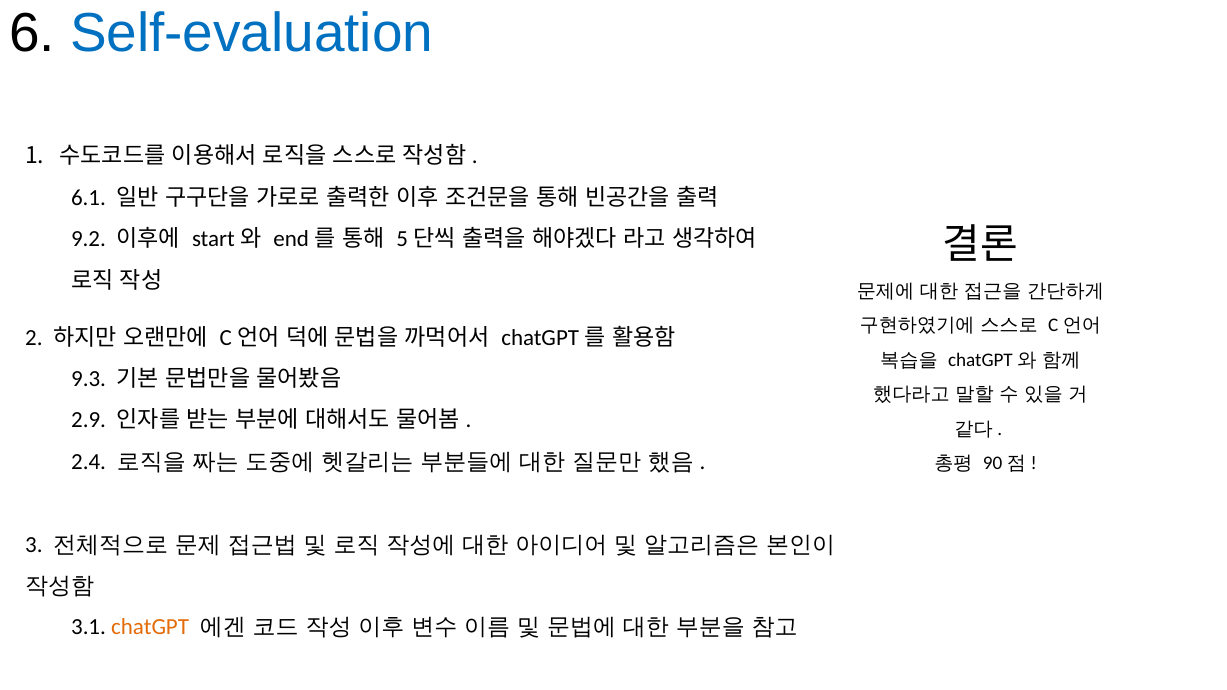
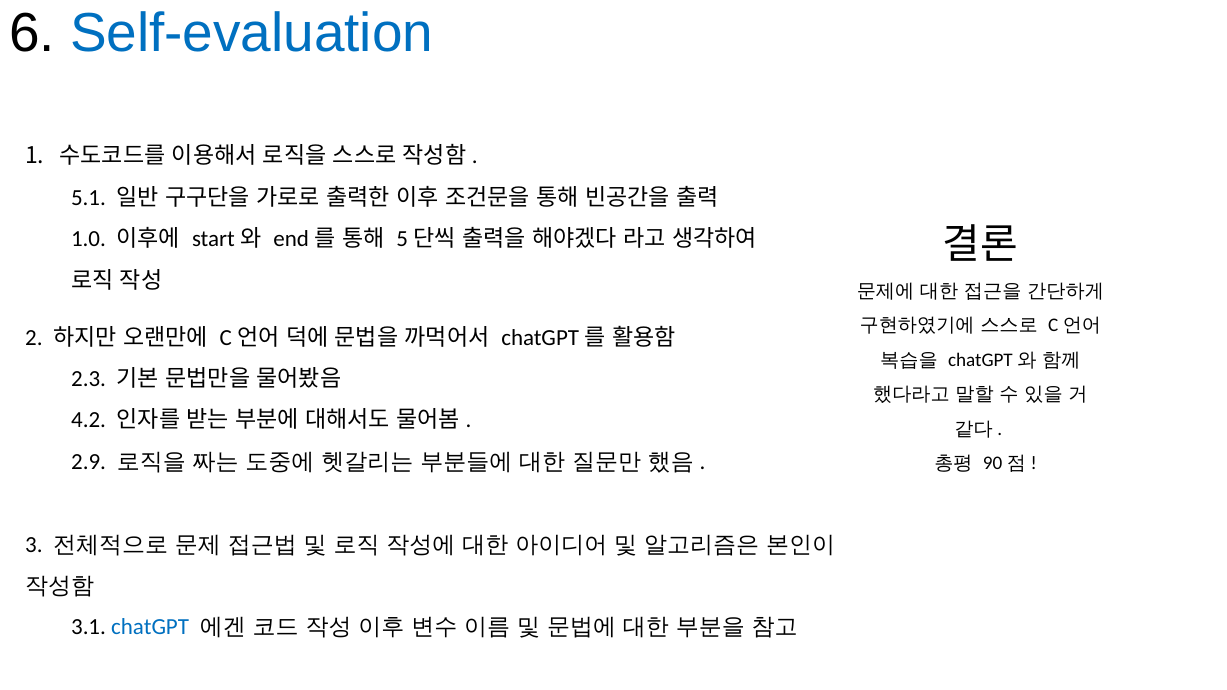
6.1: 6.1 -> 5.1 (88, 198)
9.2: 9.2 -> 1.0 (88, 239)
9.3: 9.3 -> 2.3 (89, 379)
2.9: 2.9 -> 4.2 (89, 420)
2.4: 2.4 -> 2.9 (89, 462)
chatGPT colour: orange -> blue (150, 628)
